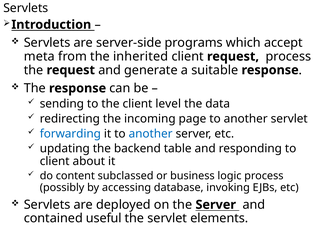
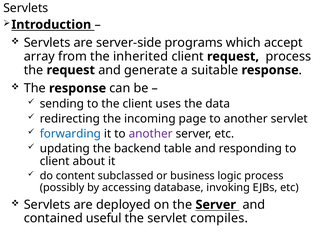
meta: meta -> array (39, 56)
level: level -> uses (168, 104)
another colour: blue -> purple (151, 133)
elements: elements -> compiles (219, 218)
